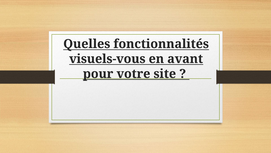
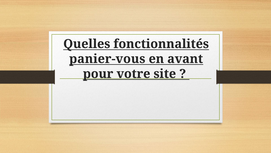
visuels-vous: visuels-vous -> panier-vous (107, 59)
